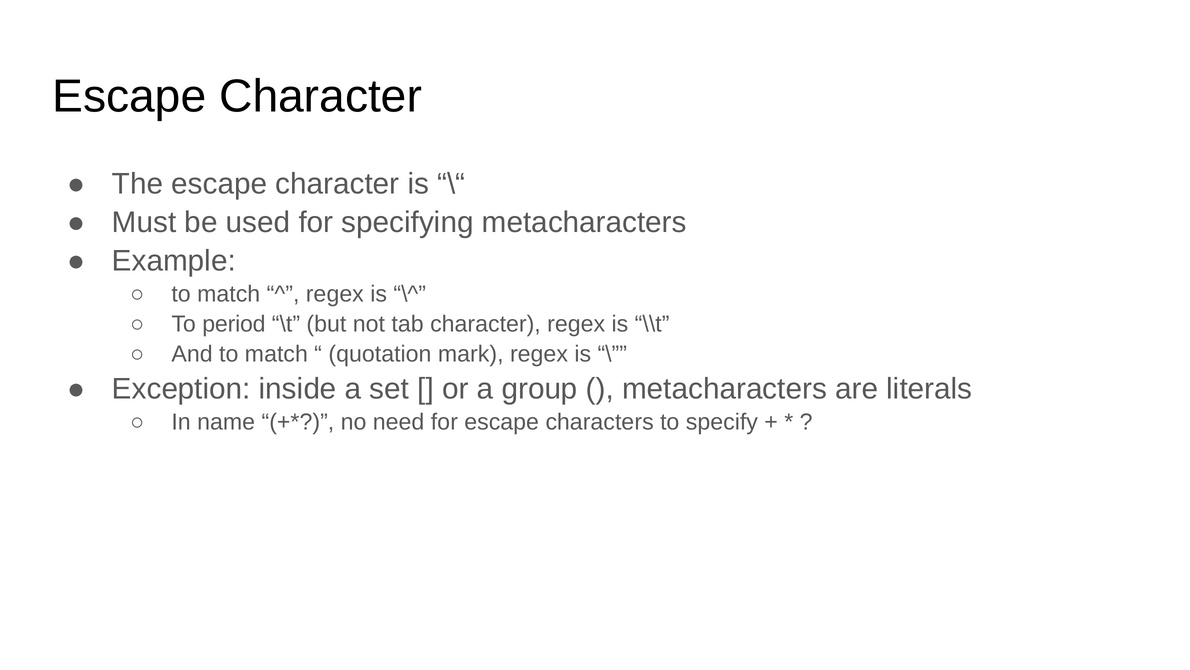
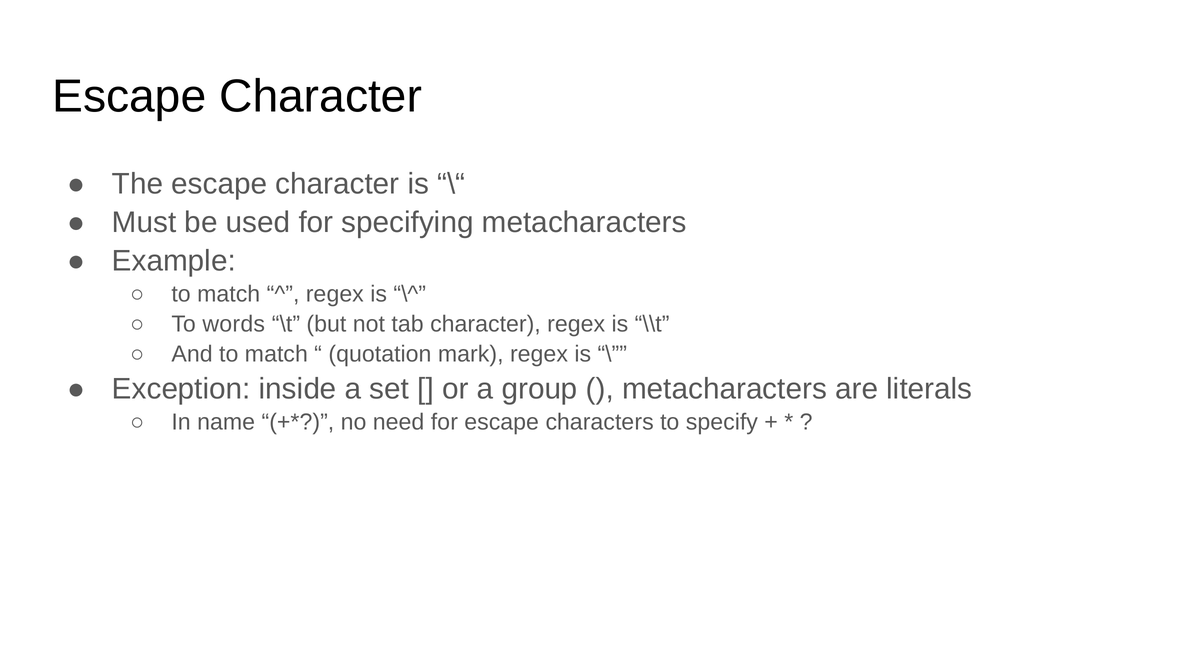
period: period -> words (234, 324)
